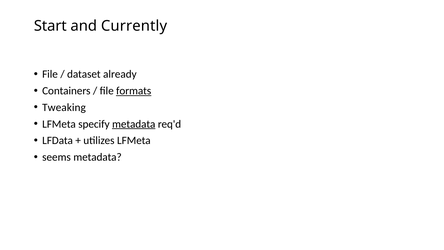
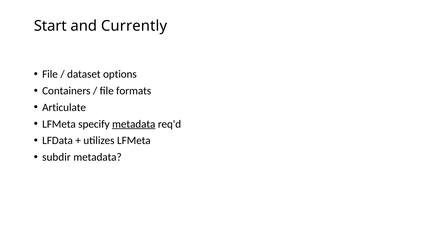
already: already -> options (120, 74)
formats underline: present -> none (134, 91)
Tweaking: Tweaking -> Articulate (64, 107)
seems: seems -> subdir (56, 157)
